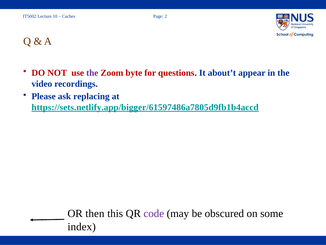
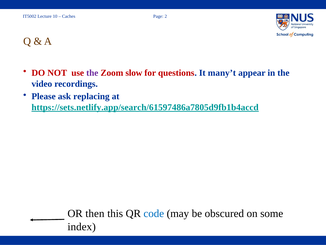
byte: byte -> slow (134, 73)
about’t: about’t -> many’t (222, 73)
https://sets.netlify.app/bigger/61597486a7805d9fb1b4accd: https://sets.netlify.app/bigger/61597486a7805d9fb1b4accd -> https://sets.netlify.app/search/61597486a7805d9fb1b4accd (145, 107)
code colour: purple -> blue (154, 213)
